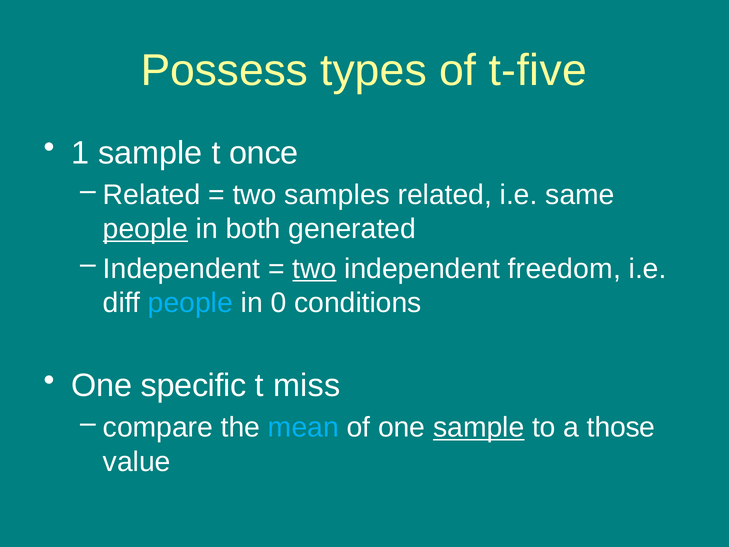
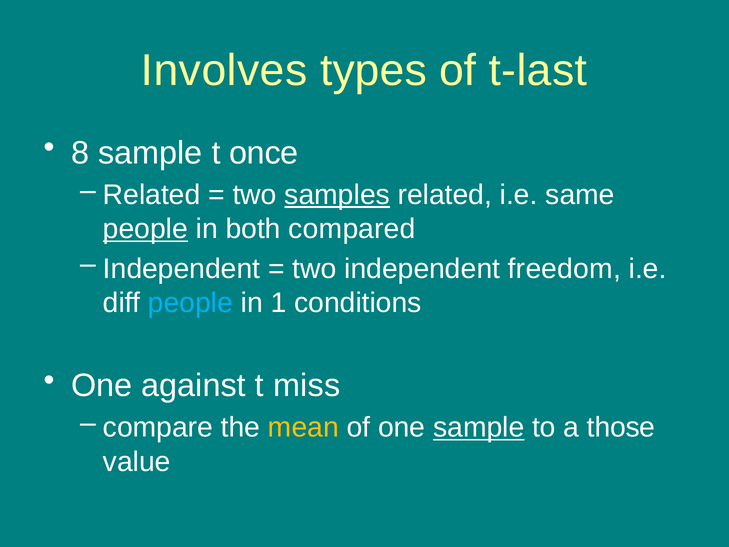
Possess: Possess -> Involves (224, 71)
t-five: t-five -> t-last (538, 71)
1: 1 -> 8 (80, 153)
samples underline: none -> present (337, 195)
generated: generated -> compared (352, 229)
two underline: present -> none (314, 269)
0: 0 -> 1 (278, 303)
specific: specific -> against (194, 386)
mean colour: light blue -> yellow (303, 427)
